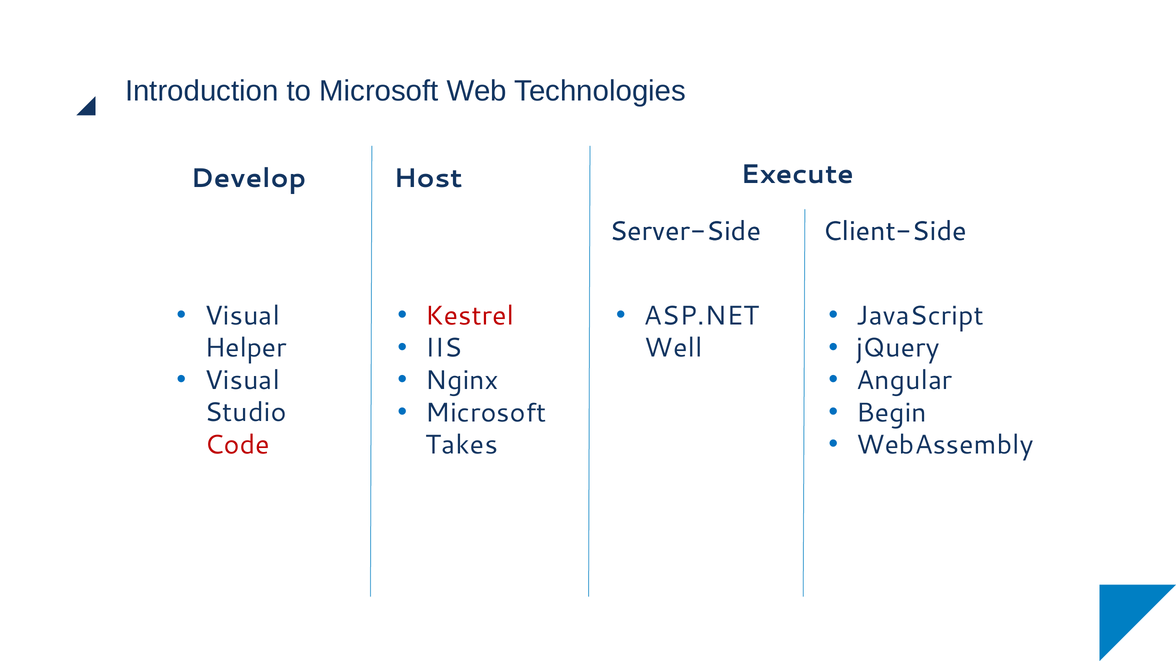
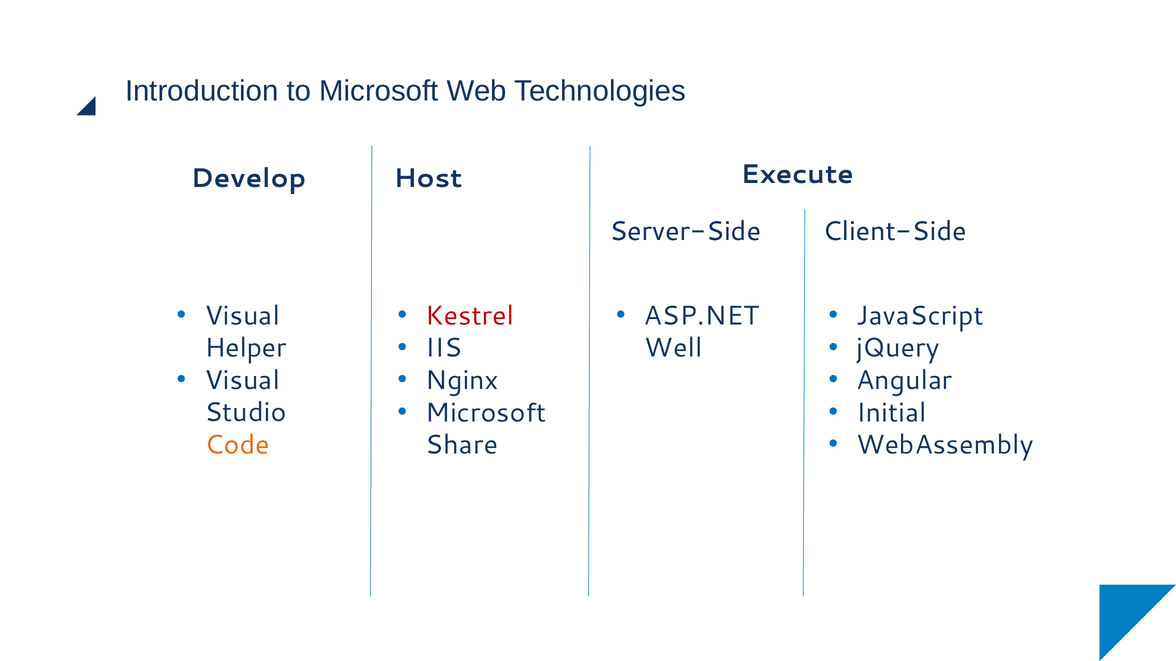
Begin: Begin -> Initial (891, 413)
Code colour: red -> orange (237, 445)
Takes: Takes -> Share (462, 445)
